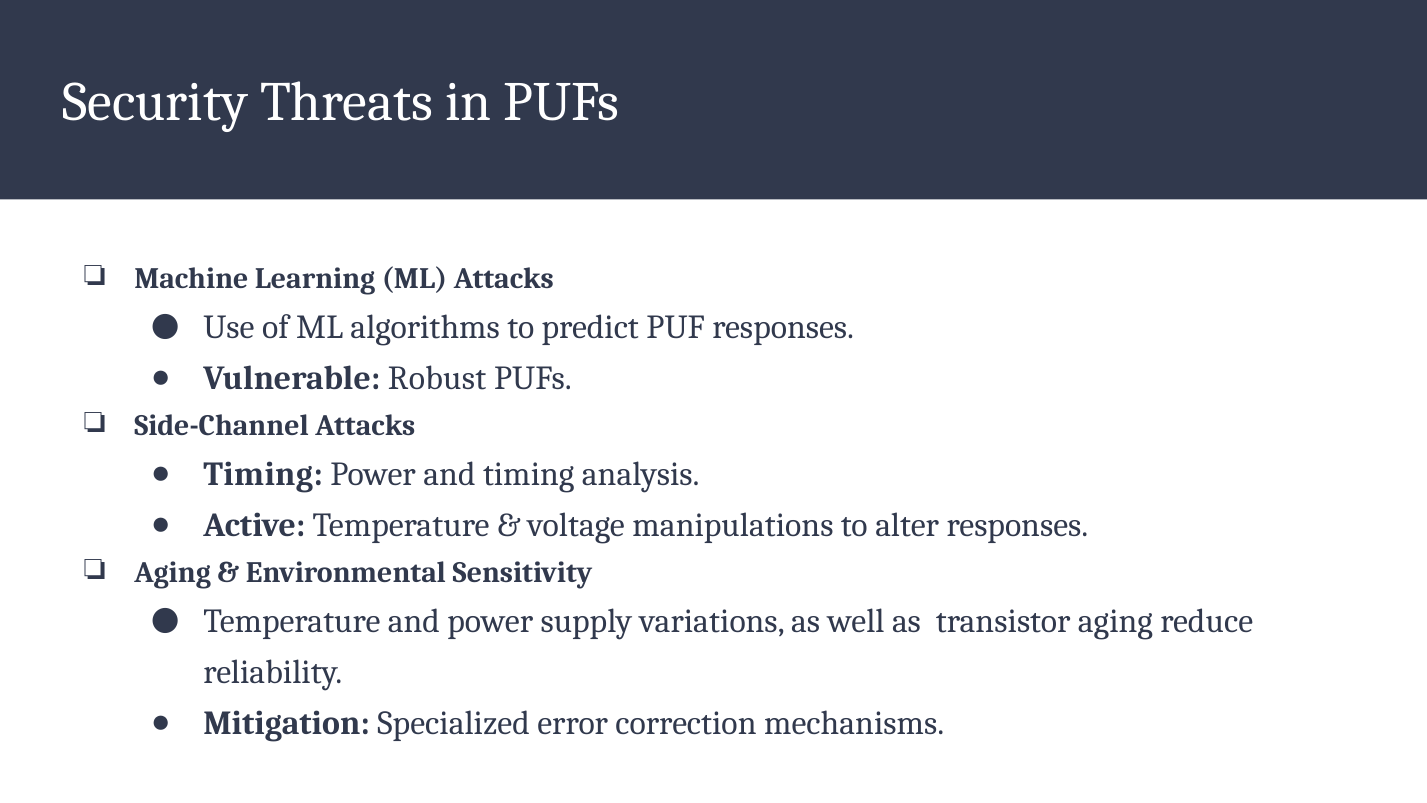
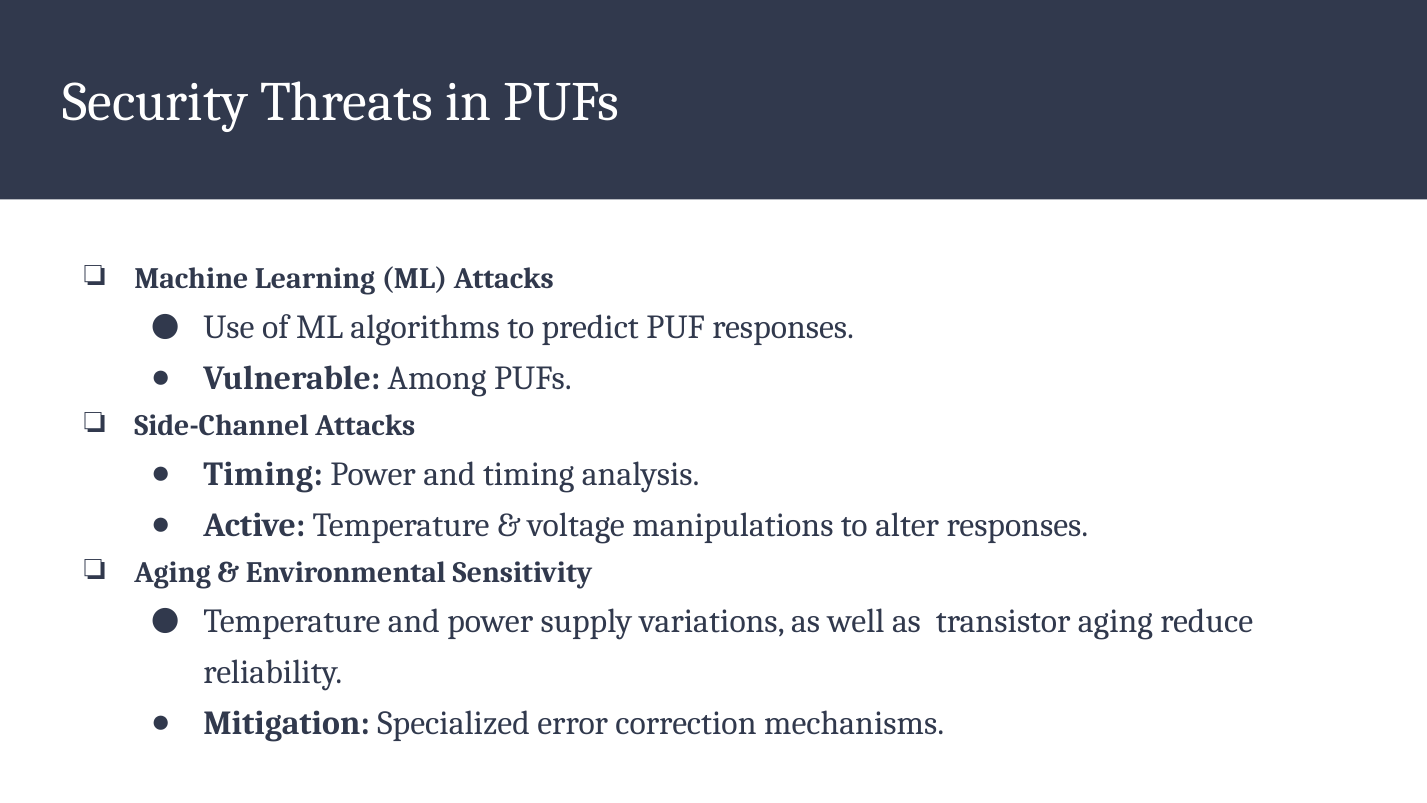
Robust: Robust -> Among (437, 378)
